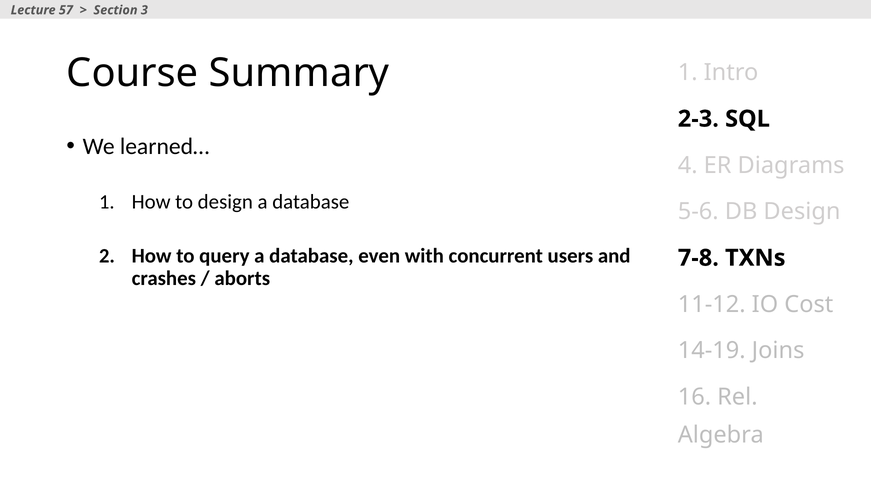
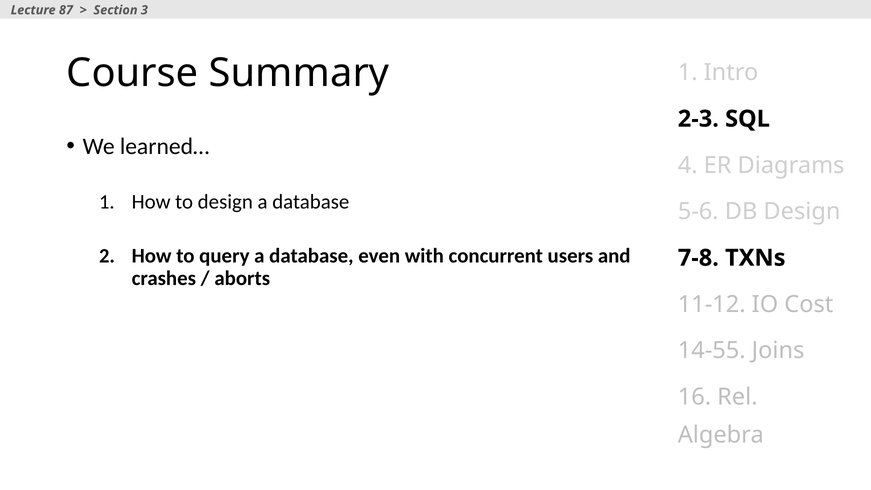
57: 57 -> 87 (66, 10)
14-19: 14-19 -> 14-55 (712, 351)
